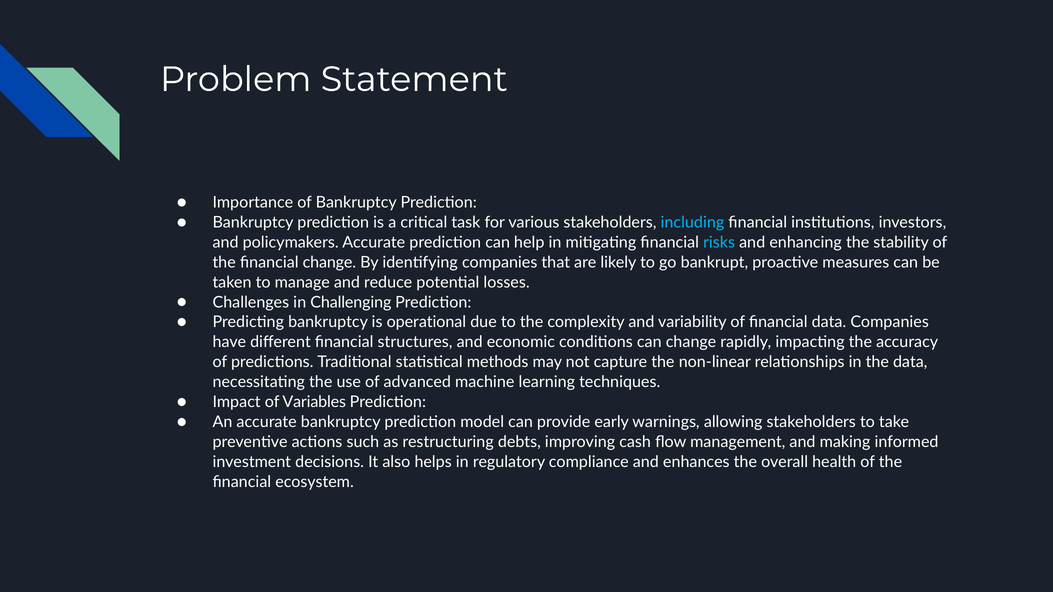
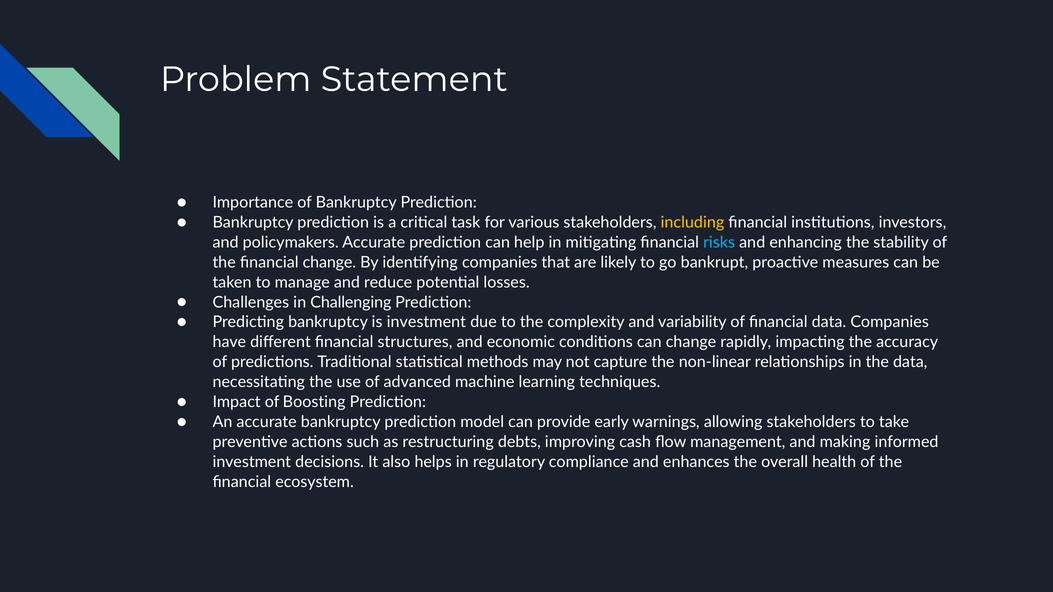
including colour: light blue -> yellow (692, 222)
is operational: operational -> investment (426, 322)
Variables: Variables -> Boosting (314, 402)
